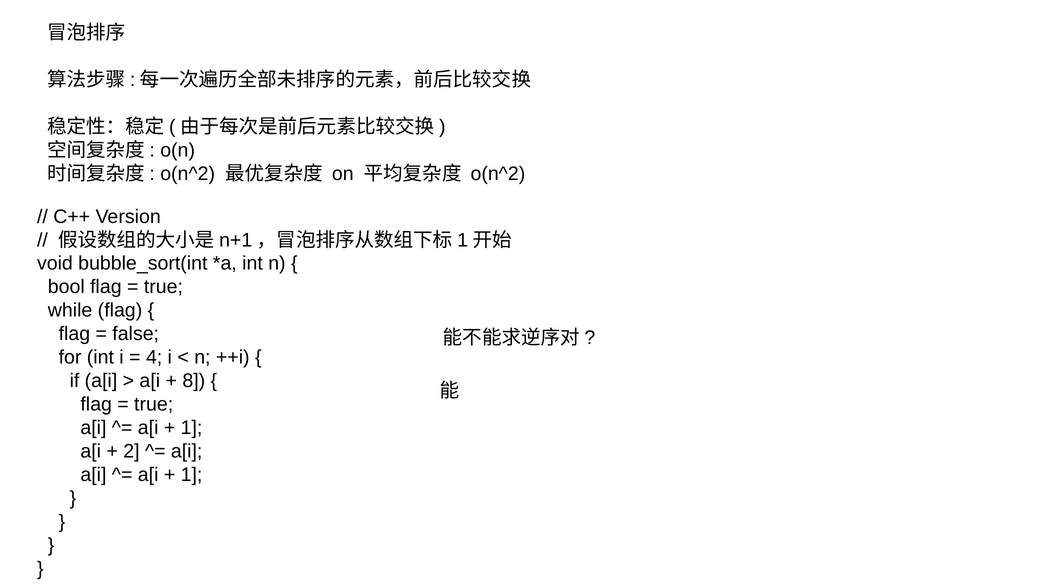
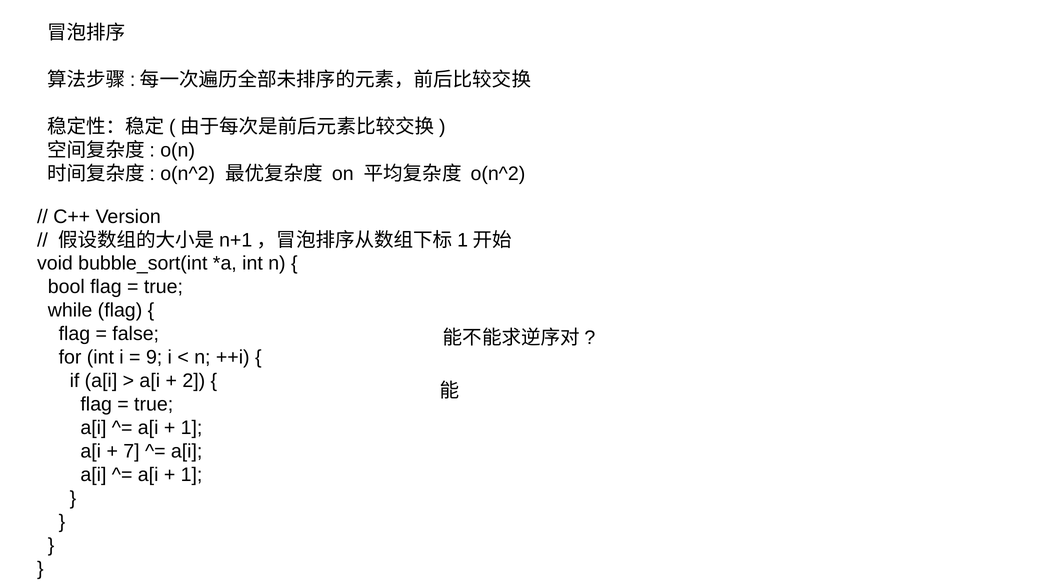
4: 4 -> 9 (154, 357)
8: 8 -> 2 (194, 381)
2: 2 -> 7 (131, 451)
